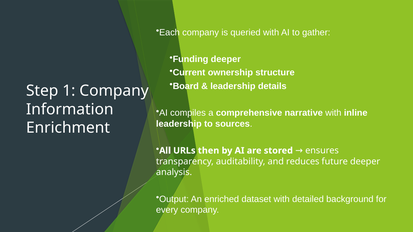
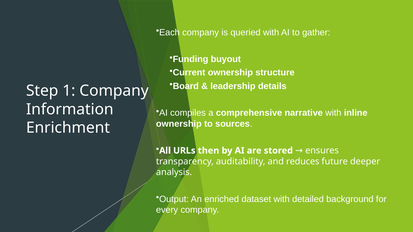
Funding deeper: deeper -> buyout (226, 59)
leadership: leadership -> ownership (179, 124)
